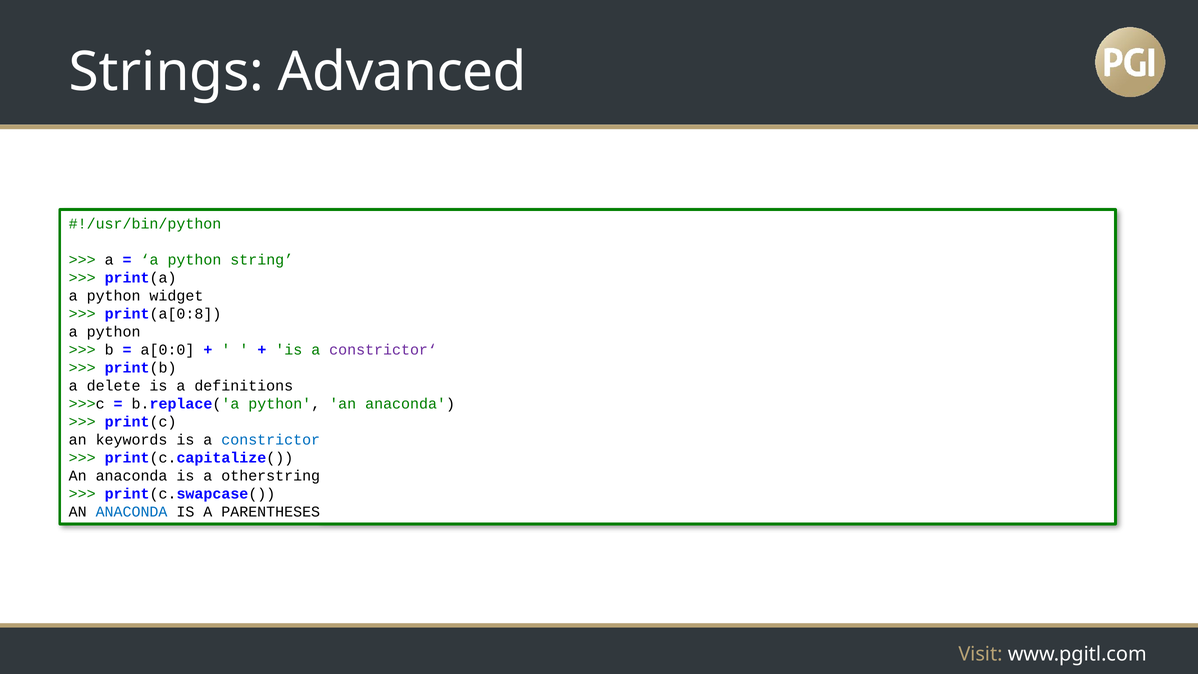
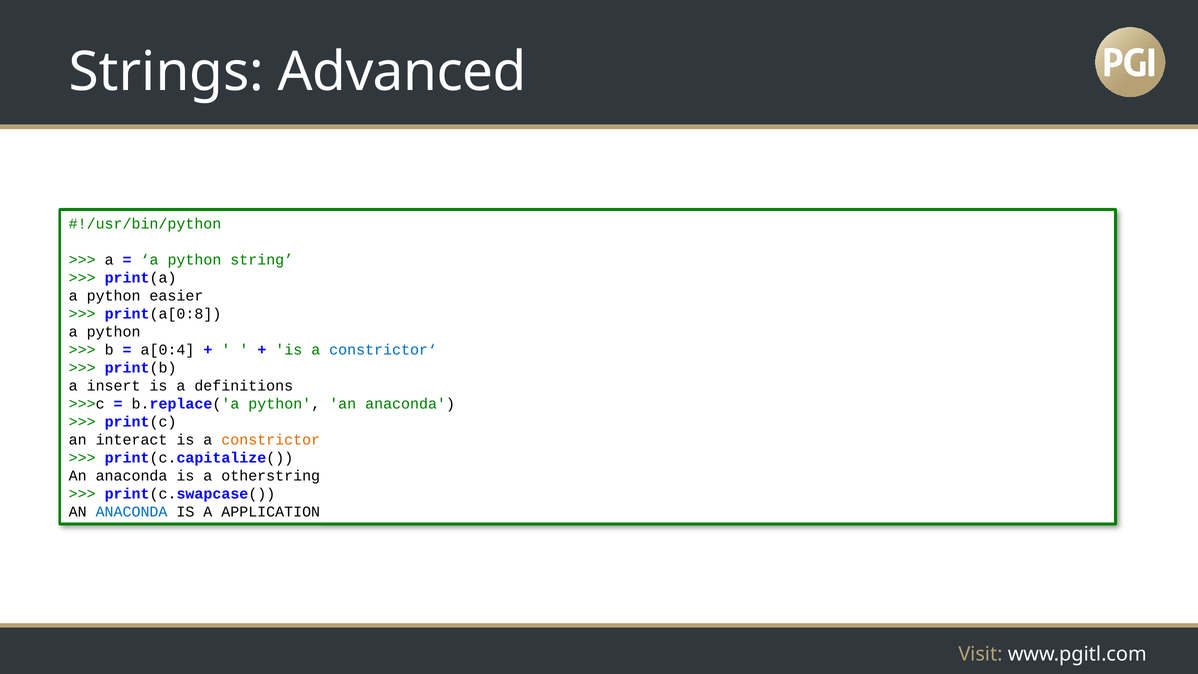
widget: widget -> easier (176, 296)
a[0:0: a[0:0 -> a[0:4 (168, 350)
constrictor‘ colour: purple -> blue (383, 350)
delete: delete -> insert (114, 386)
keywords: keywords -> interact (132, 440)
constrictor colour: blue -> orange (271, 440)
PARENTHESES: PARENTHESES -> APPLICATION (271, 512)
